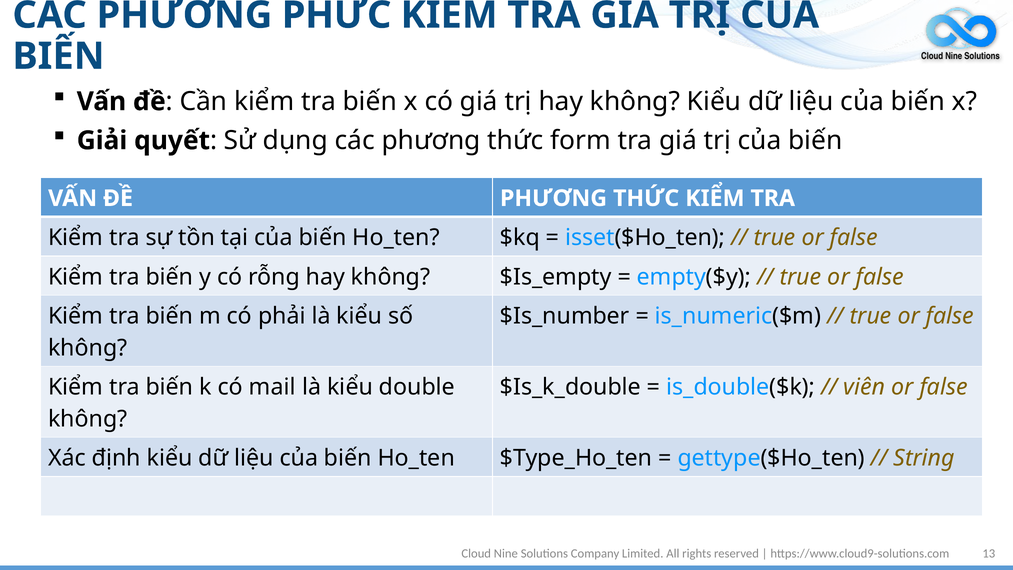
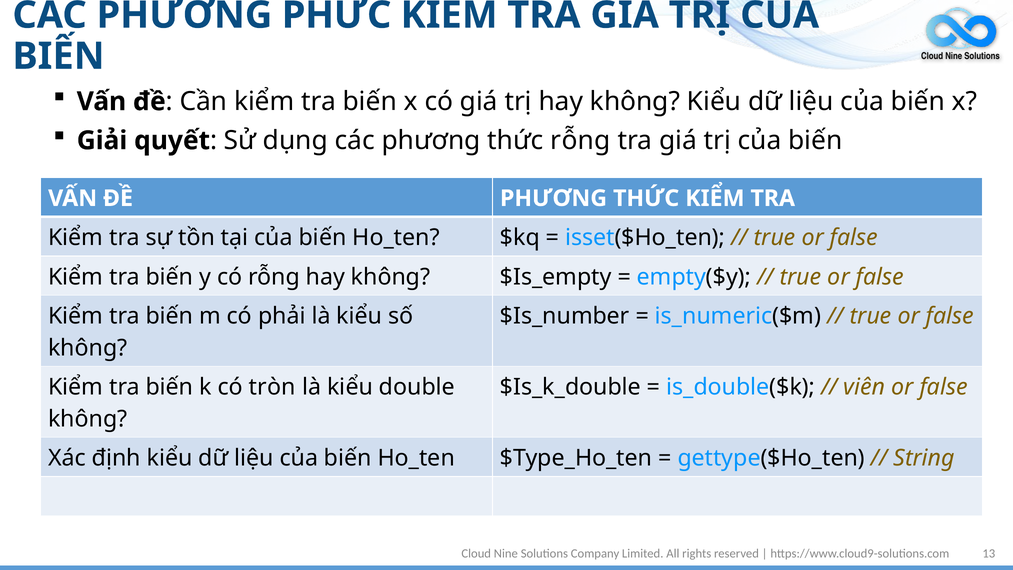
thức form: form -> rỗng (581, 140)
mail: mail -> tròn (272, 387)
